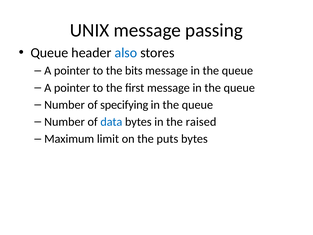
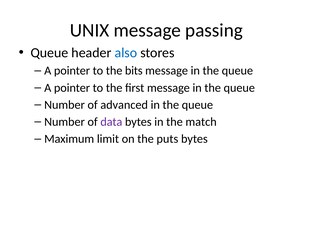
specifying: specifying -> advanced (124, 105)
data colour: blue -> purple (111, 122)
raised: raised -> match (201, 122)
